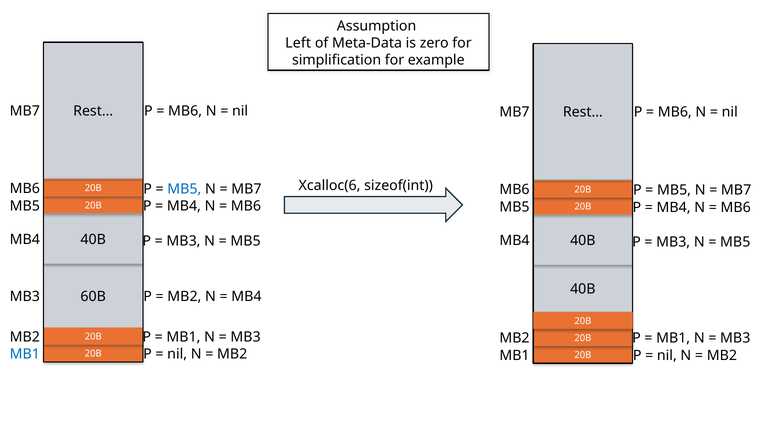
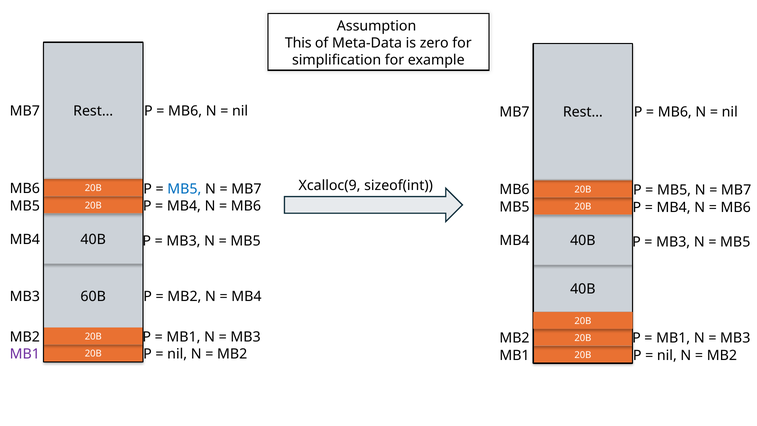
Left: Left -> This (298, 43)
Xcalloc(6: Xcalloc(6 -> Xcalloc(9 (330, 186)
MB1 colour: blue -> purple (25, 354)
